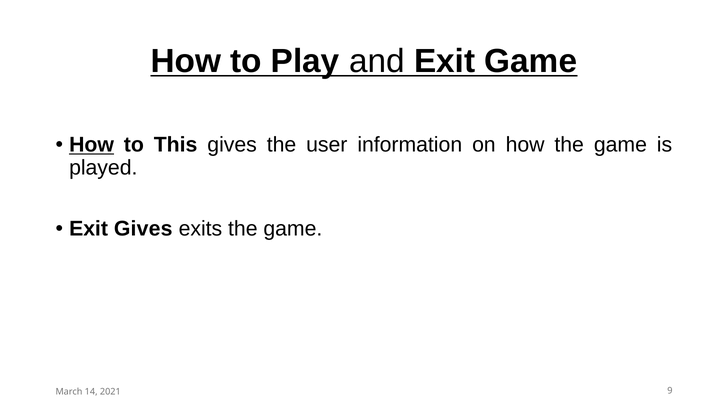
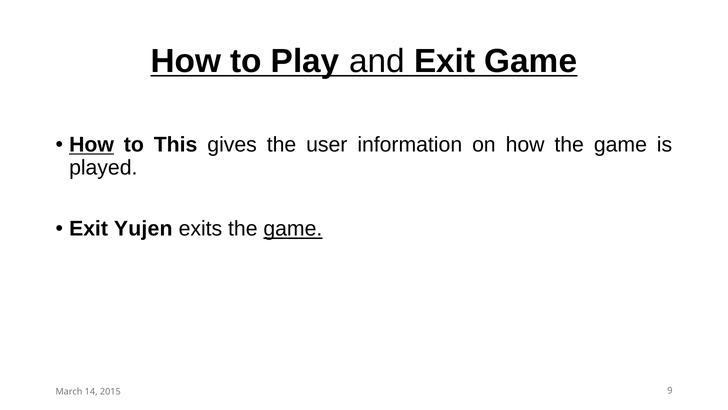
Exit Gives: Gives -> Yujen (143, 229)
game underline: none -> present (293, 229)
2021: 2021 -> 2015 (110, 391)
